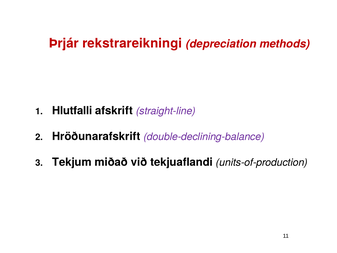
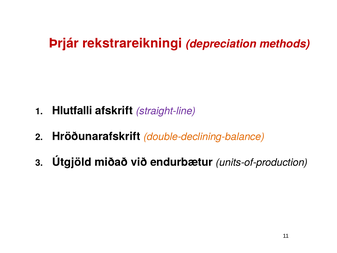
double-declining-balance colour: purple -> orange (204, 137)
Tekjum: Tekjum -> Útgjöld (72, 162)
tekjuaflandi: tekjuaflandi -> endurbætur (182, 162)
